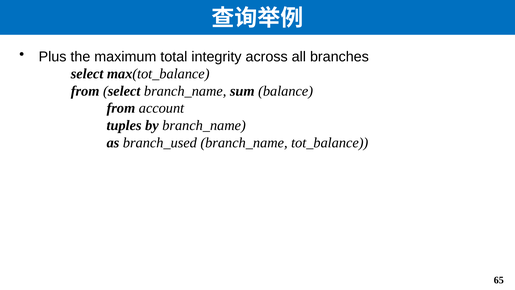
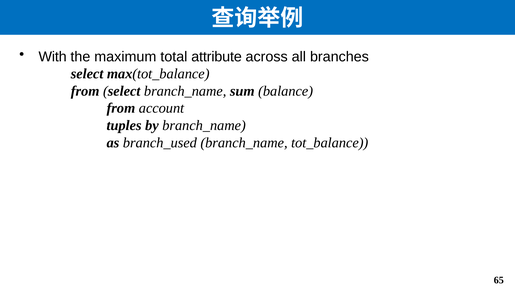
Plus: Plus -> With (53, 57)
integrity: integrity -> attribute (217, 57)
